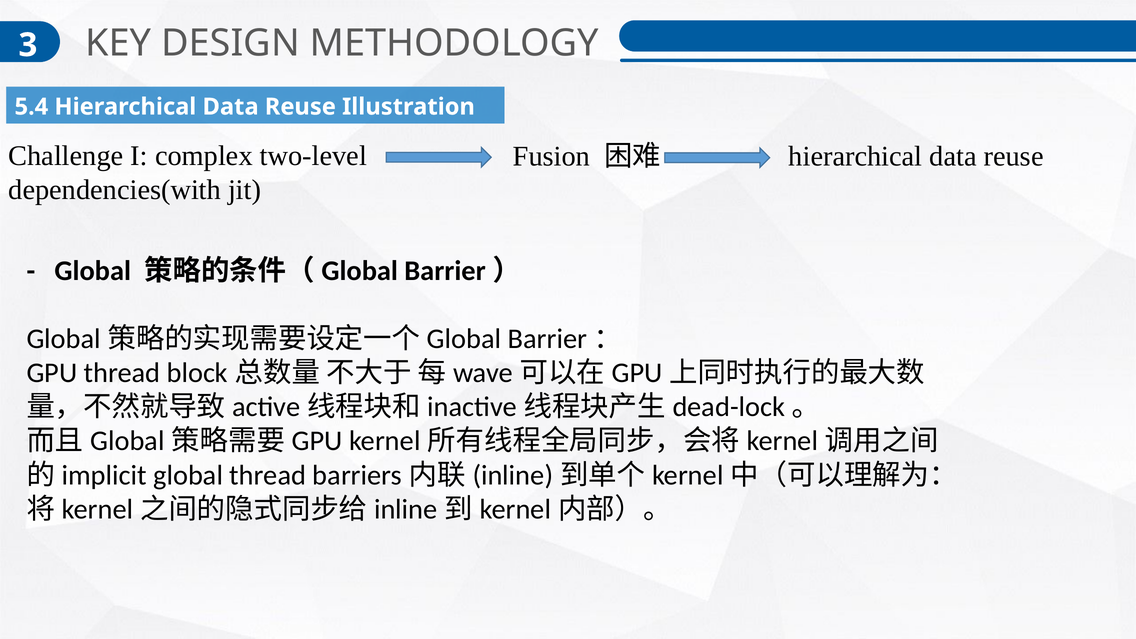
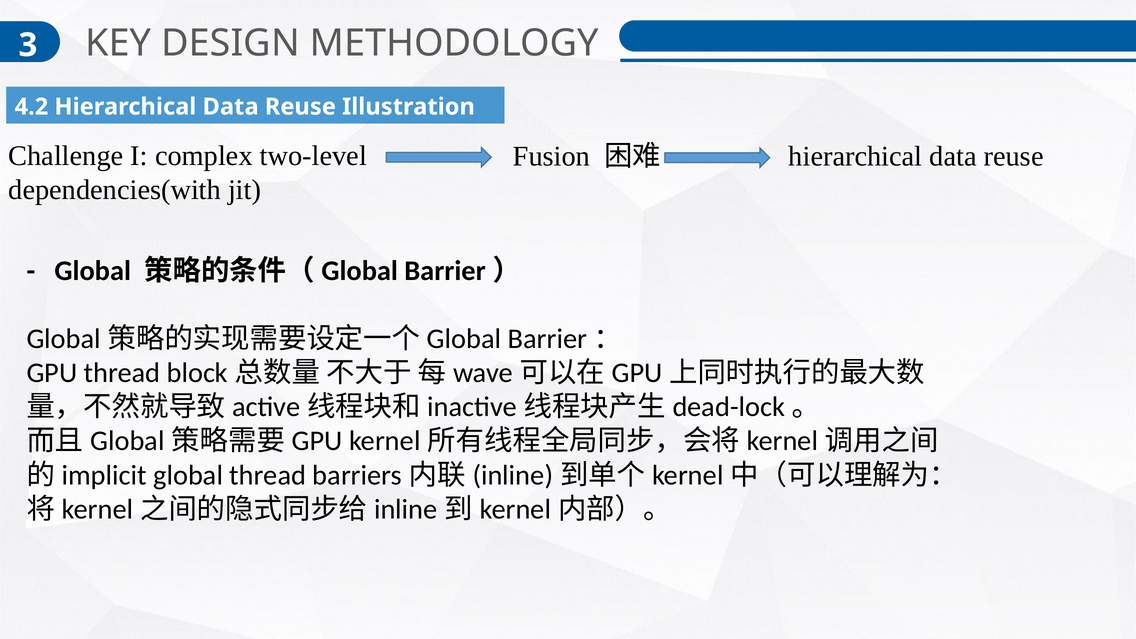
5.4: 5.4 -> 4.2 (31, 107)
